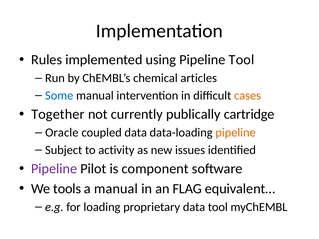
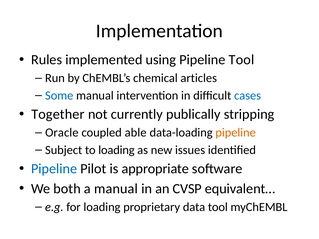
cases colour: orange -> blue (248, 96)
cartridge: cartridge -> stripping (249, 114)
coupled data: data -> able (136, 133)
to activity: activity -> loading (116, 150)
Pipeline colour: purple -> blue (54, 169)
component: component -> appropriate (155, 169)
tools: tools -> both (67, 189)
FLAG: FLAG -> CVSP (187, 189)
